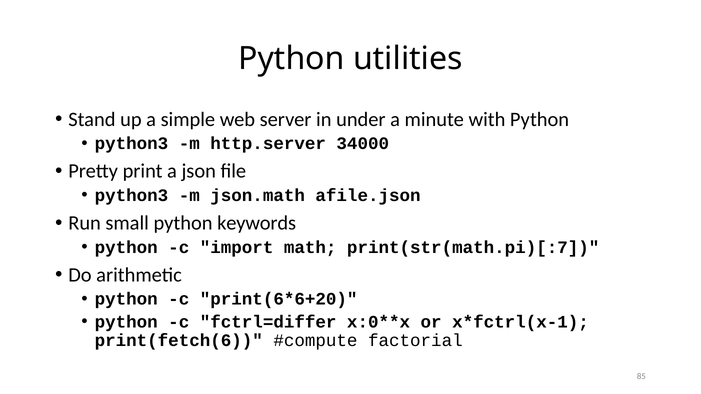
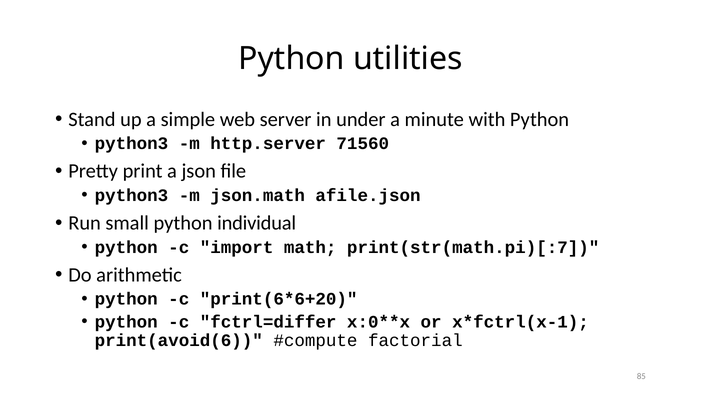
34000: 34000 -> 71560 (363, 144)
keywords: keywords -> individual (257, 223)
print(fetch(6: print(fetch(6 -> print(avoid(6 (179, 341)
